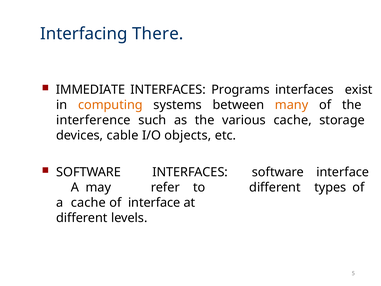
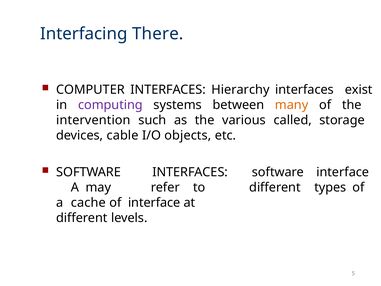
IMMEDIATE: IMMEDIATE -> COMPUTER (90, 90)
Programs: Programs -> Hierarchy (240, 90)
computing colour: orange -> purple (110, 105)
interference: interference -> intervention (93, 120)
various cache: cache -> called (293, 120)
